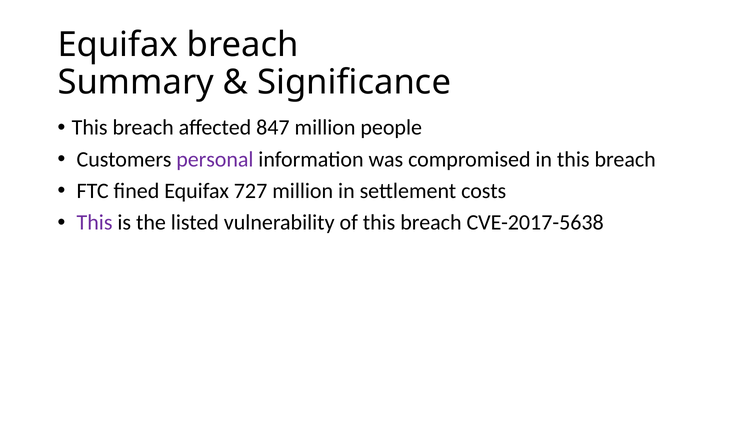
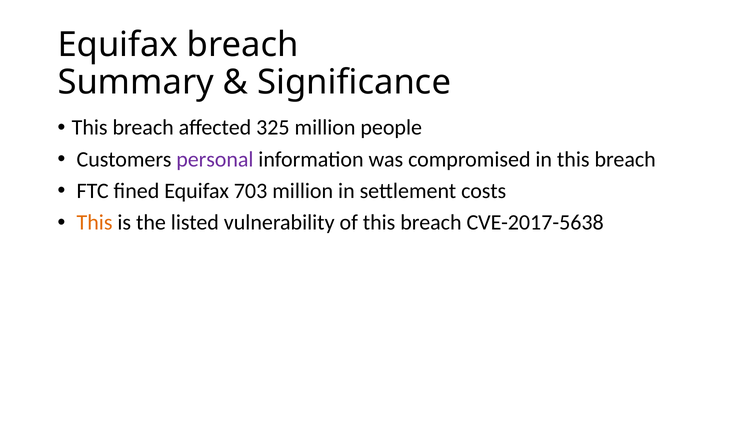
847: 847 -> 325 (273, 128)
727: 727 -> 703 (251, 191)
This colour: purple -> orange (95, 222)
